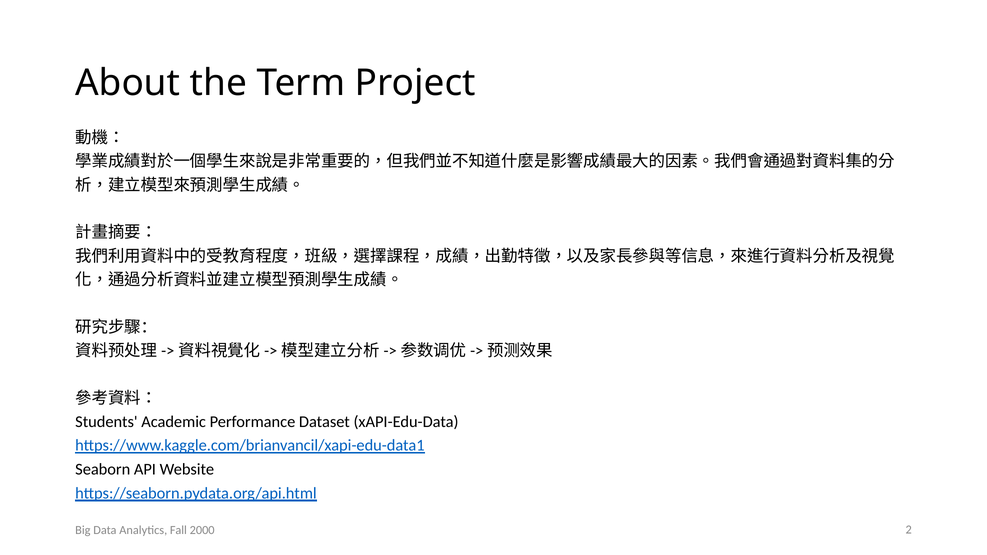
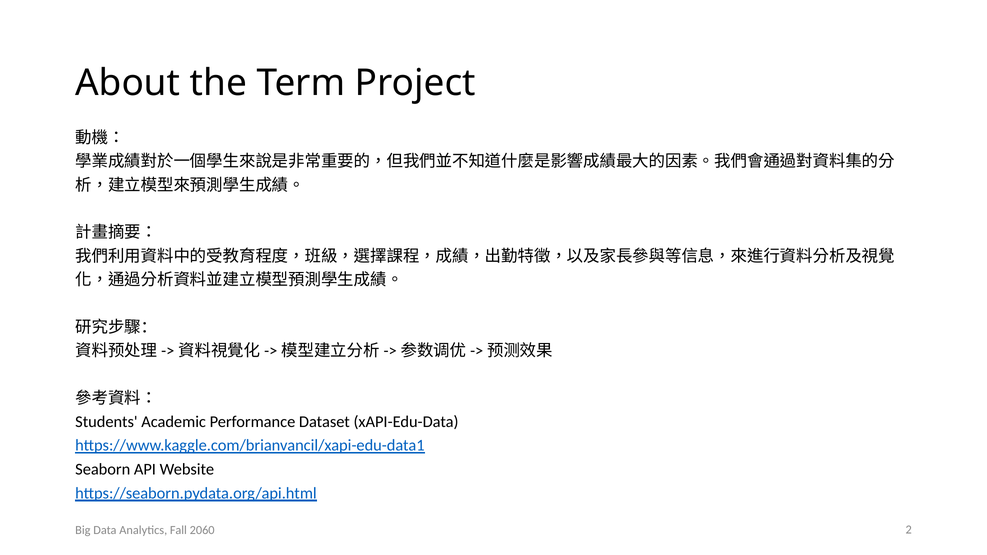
2000: 2000 -> 2060 (202, 530)
